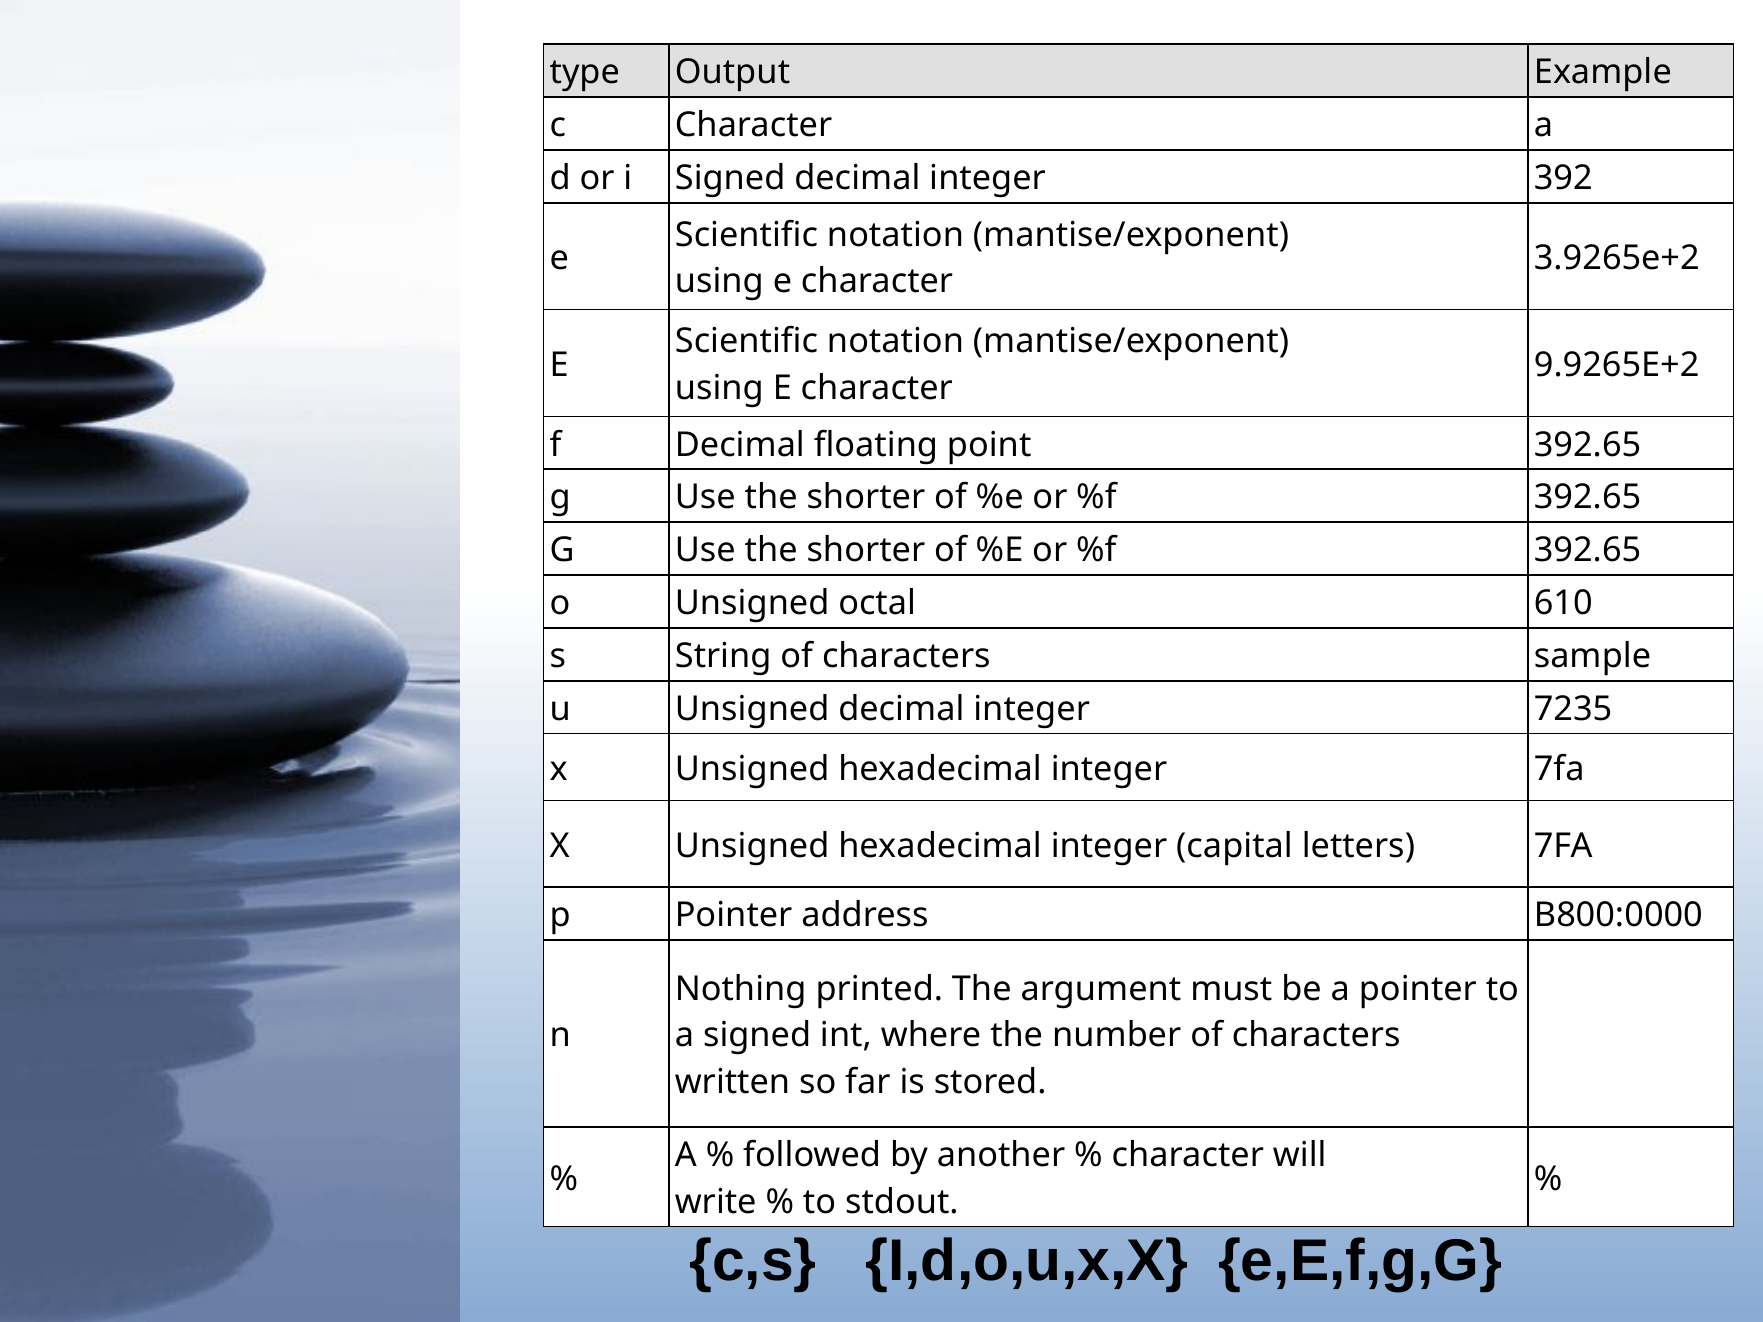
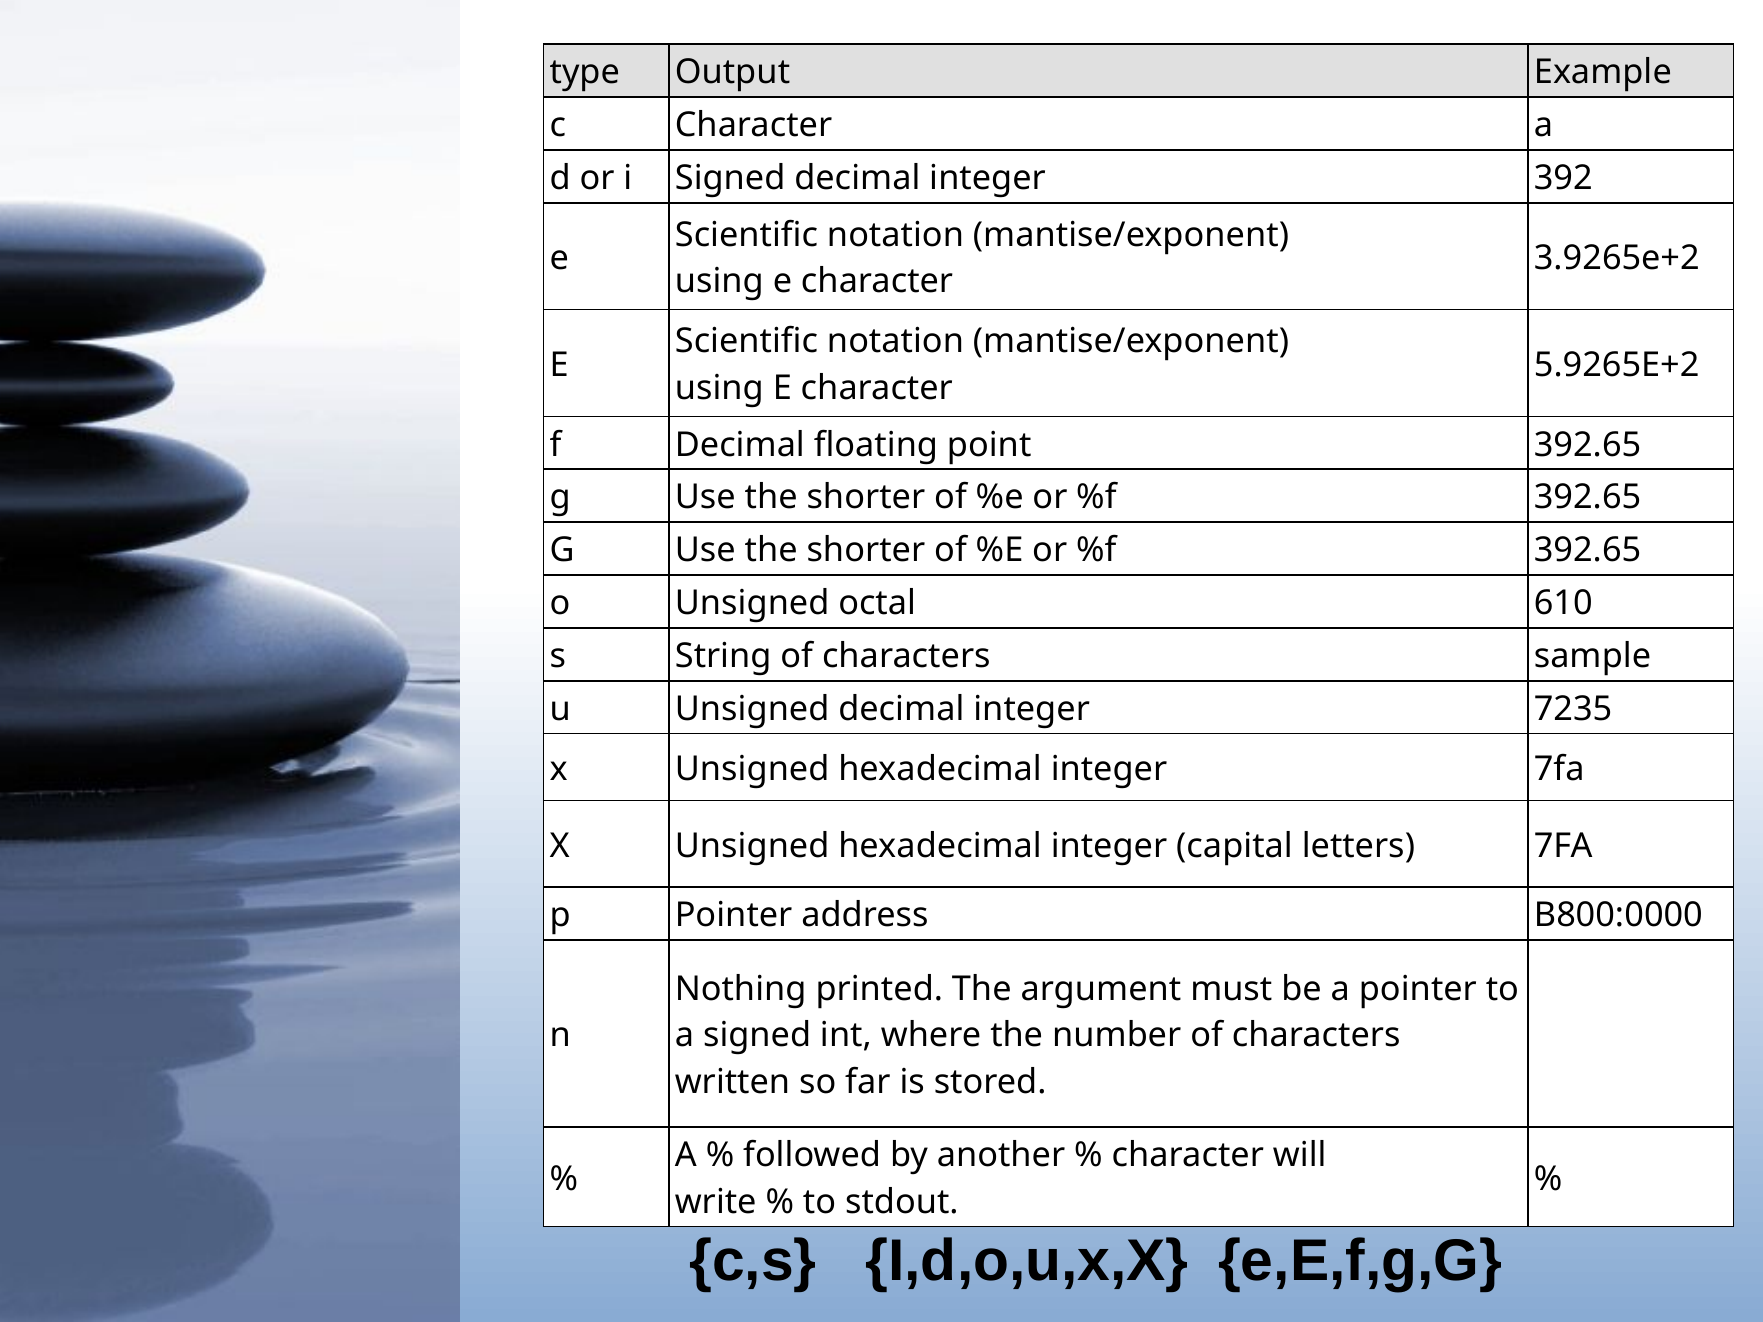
9.9265E+2: 9.9265E+2 -> 5.9265E+2 (1617, 365)
